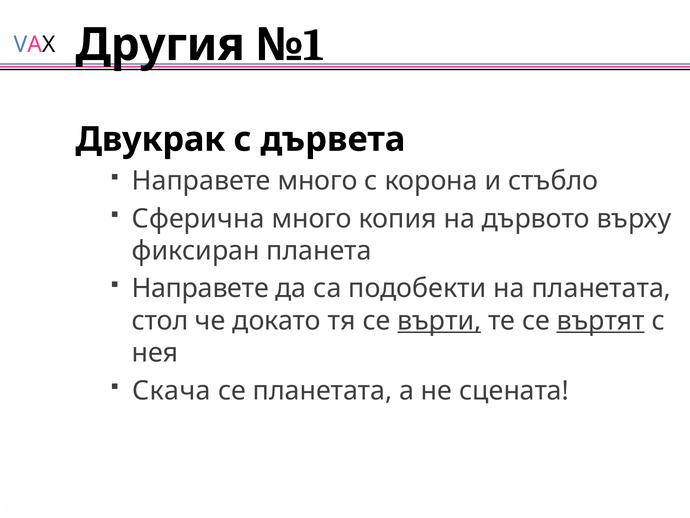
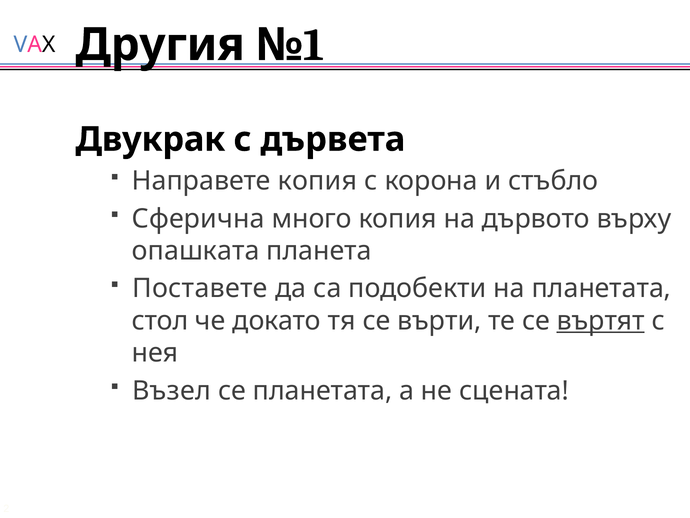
Направете много: много -> копия (317, 181)
фиксиран: фиксиран -> опашката (196, 251)
Направете: Направете -> Поставете (200, 288)
върти underline: present -> none (439, 321)
Скача: Скача -> Възел (171, 390)
